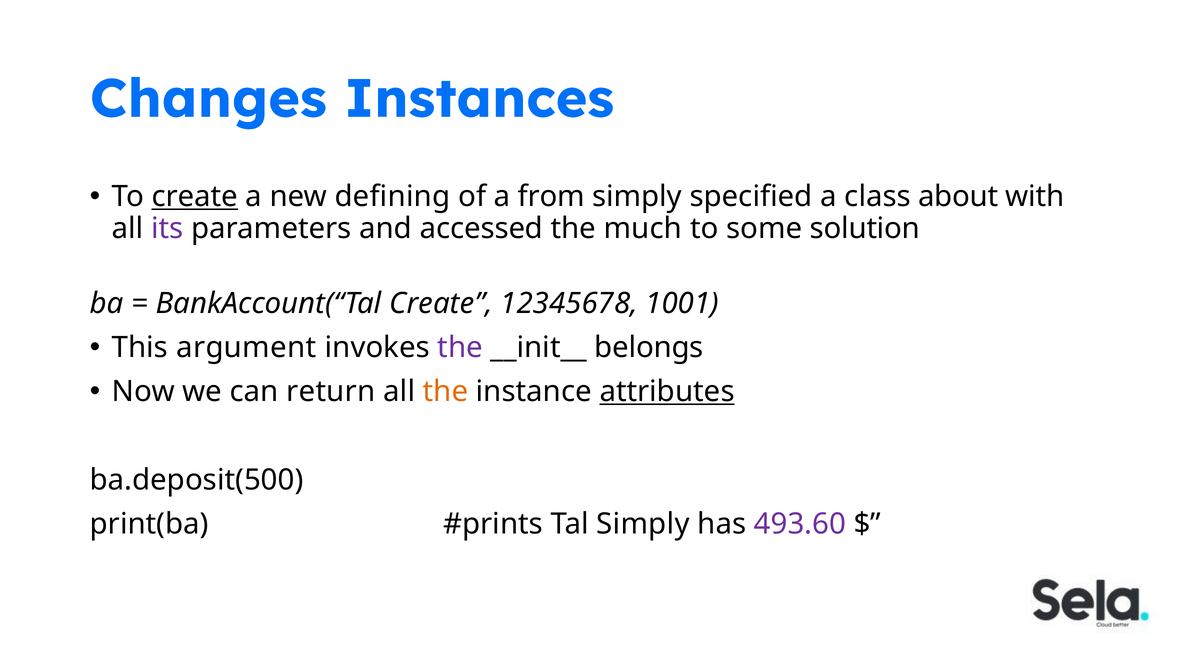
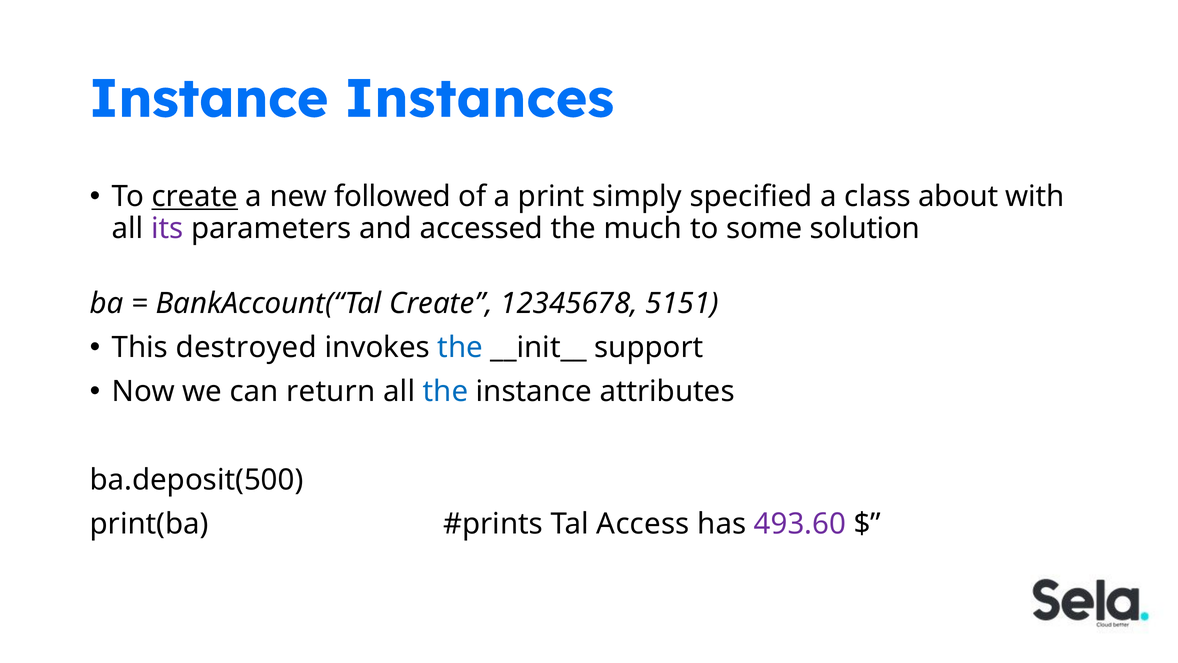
Changes: Changes -> Instance (209, 99)
defining: defining -> followed (393, 197)
from: from -> print (551, 197)
1001: 1001 -> 5151 (682, 303)
argument: argument -> destroyed (246, 347)
the colour: purple -> blue (460, 347)
belongs: belongs -> support (649, 347)
the colour: orange -> blue (446, 391)
attributes underline: present -> none (667, 391)
Tal Simply: Simply -> Access (643, 524)
